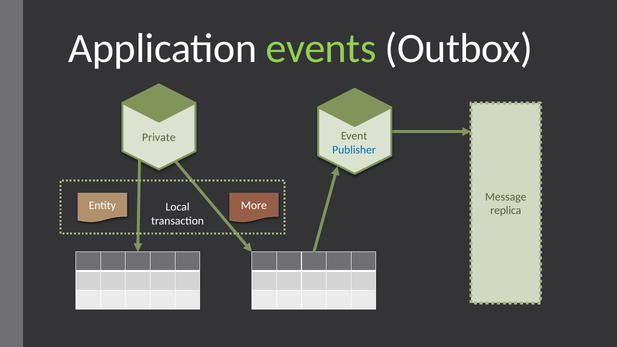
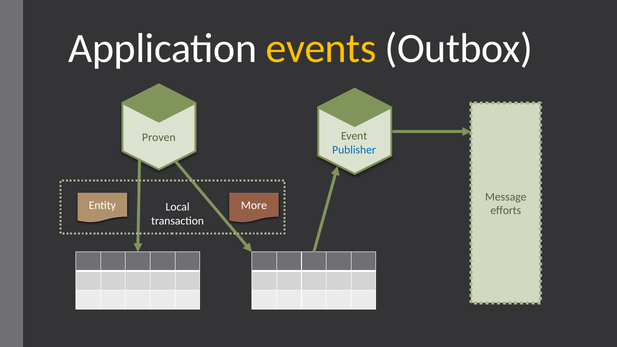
events colour: light green -> yellow (321, 49)
Private: Private -> Proven (159, 137)
replica: replica -> efforts (506, 211)
